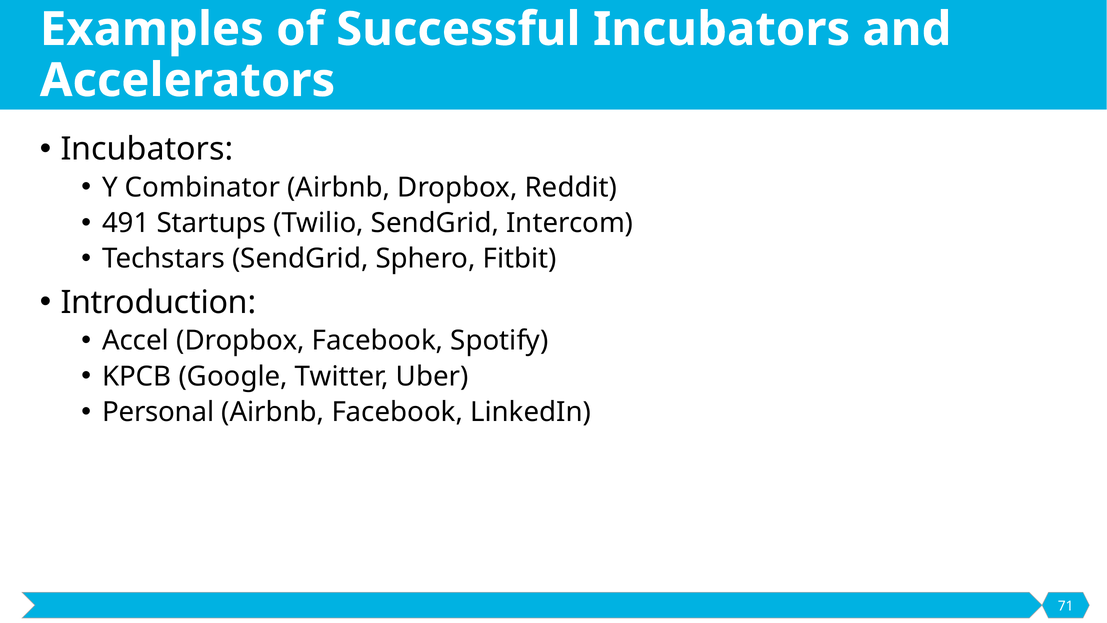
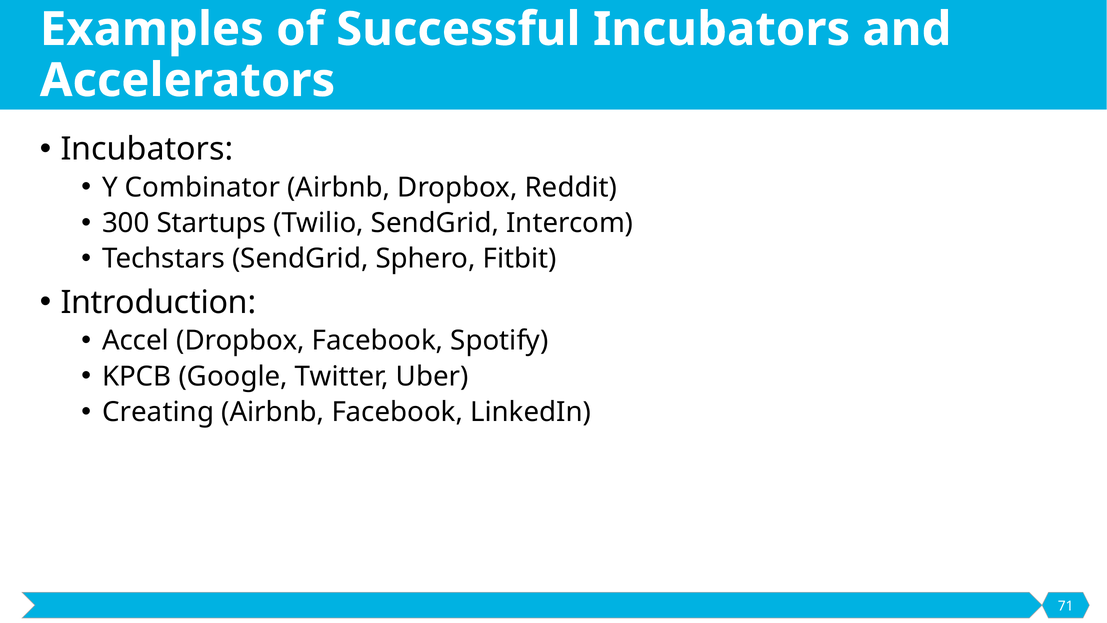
491: 491 -> 300 (126, 223)
Personal: Personal -> Creating (158, 412)
